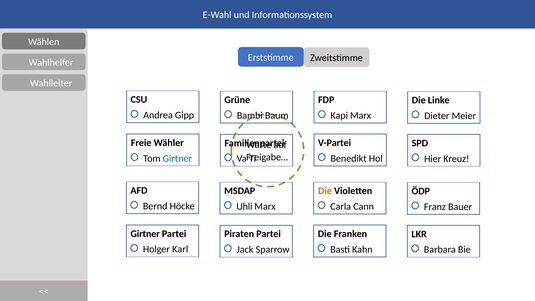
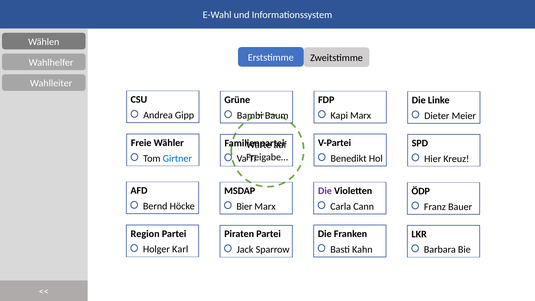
Die colour: orange -> purple (325, 191)
Uhli: Uhli -> Bier (244, 206)
Girtner: Girtner -> Region (145, 234)
